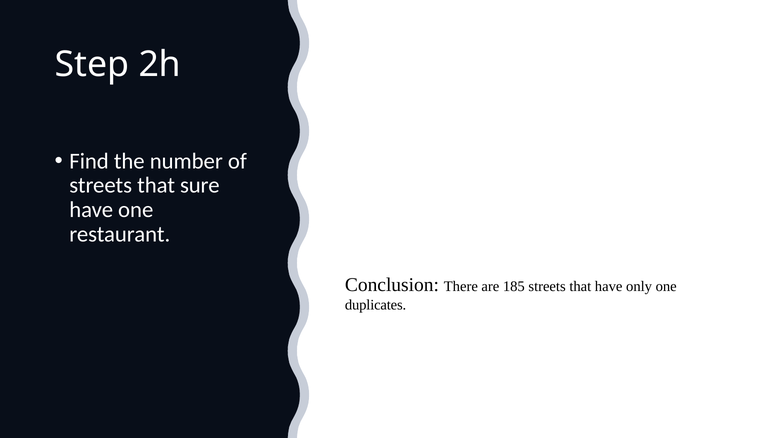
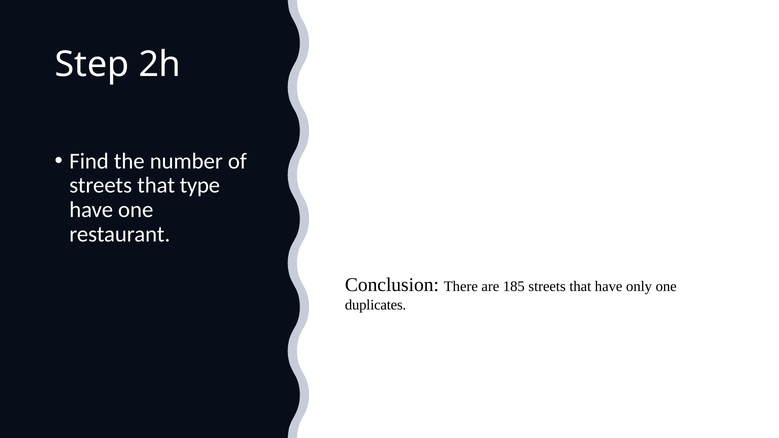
sure: sure -> type (200, 186)
